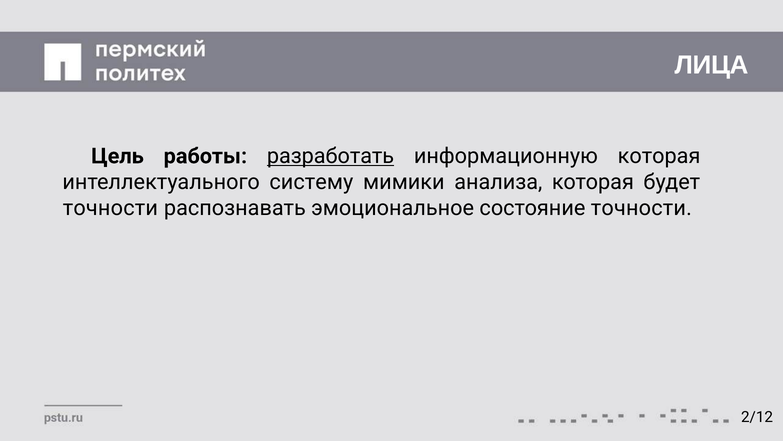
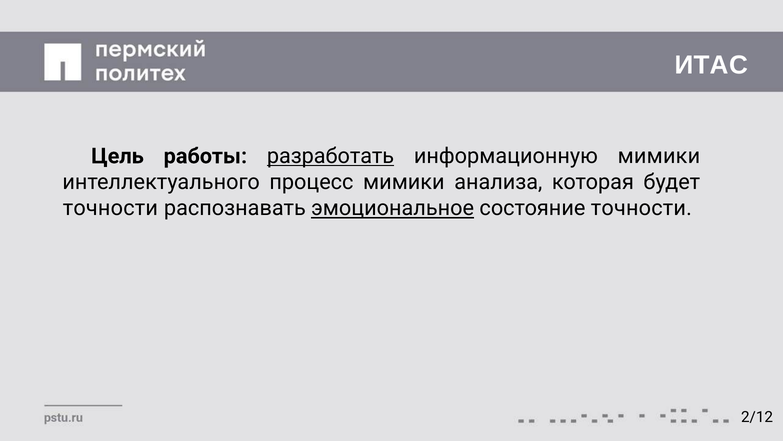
ЛИЦА: ЛИЦА -> ИТАС (711, 65)
информационную которая: которая -> мимики (659, 156)
систему: систему -> процесс (311, 182)
эмоциональное underline: none -> present (393, 208)
